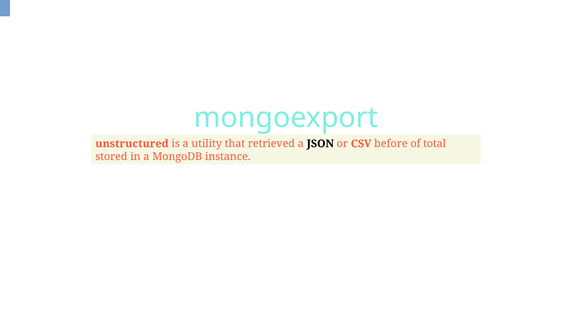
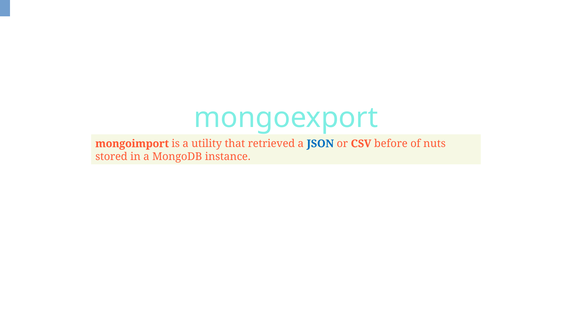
unstructured: unstructured -> mongoimport (132, 144)
JSON colour: black -> blue (320, 144)
total: total -> nuts (435, 144)
